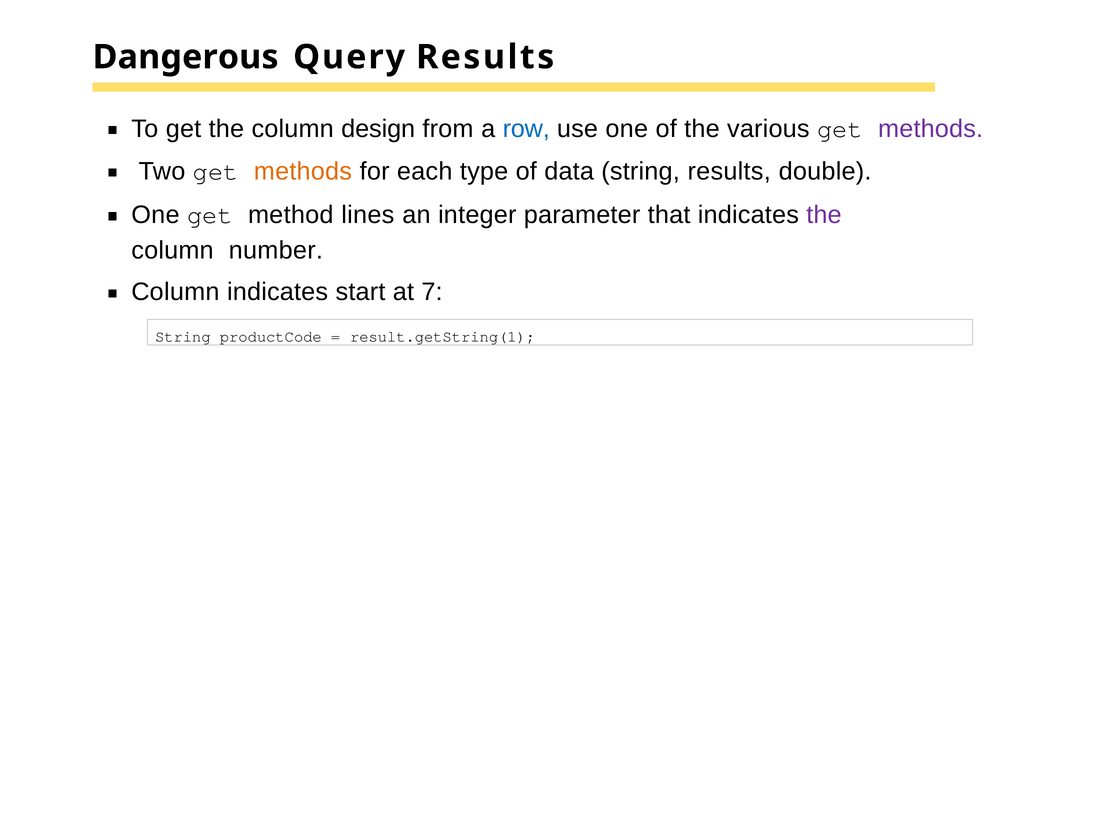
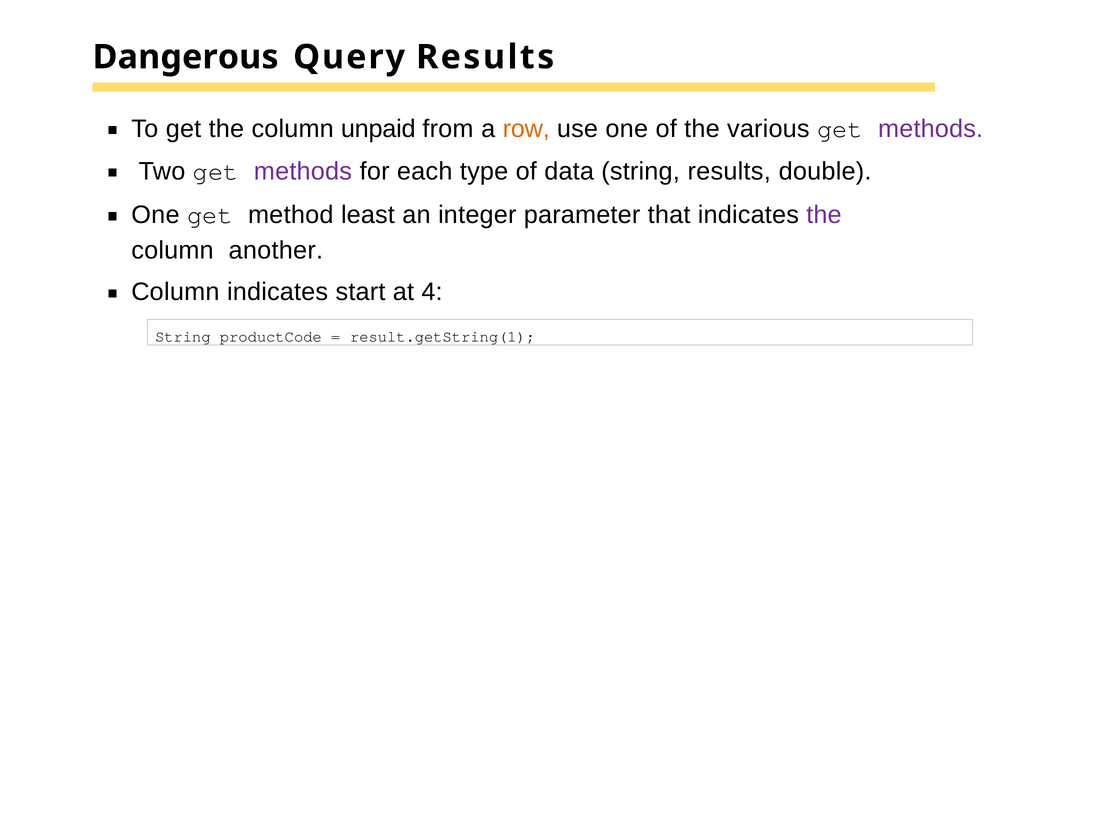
design: design -> unpaid (378, 129)
row colour: blue -> orange (526, 129)
methods colour: orange -> purple (303, 171)
lines: lines -> least (368, 215)
number: number -> another (276, 250)
7: 7 -> 4 (432, 292)
